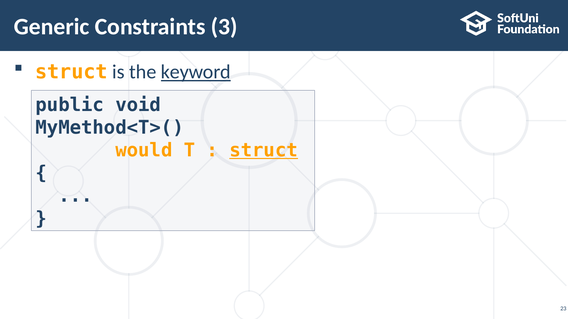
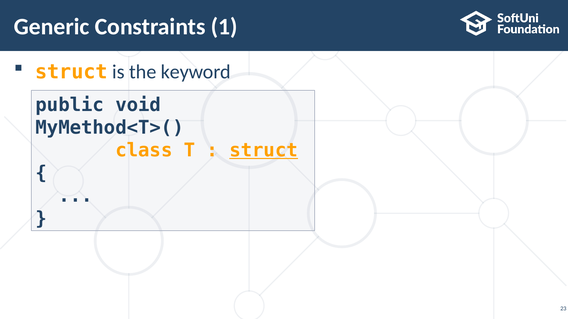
3: 3 -> 1 (224, 27)
keyword underline: present -> none (196, 72)
would: would -> class (144, 151)
